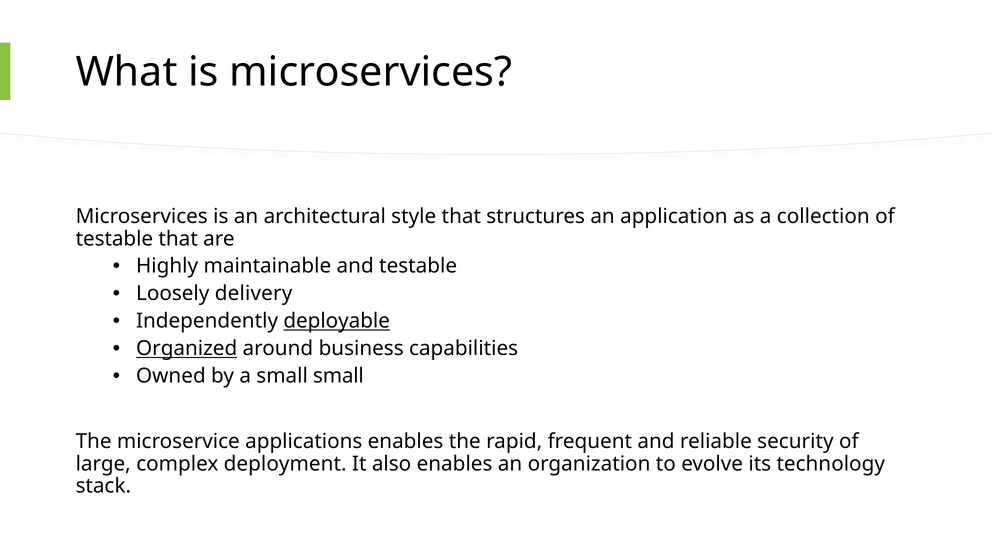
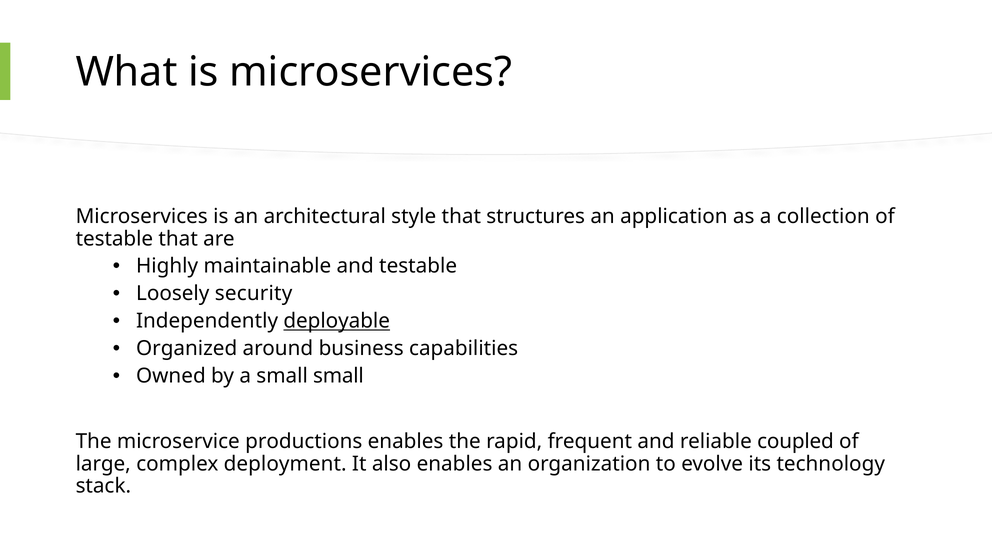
delivery: delivery -> security (254, 294)
Organized underline: present -> none (187, 349)
applications: applications -> productions (304, 441)
security: security -> coupled (795, 441)
